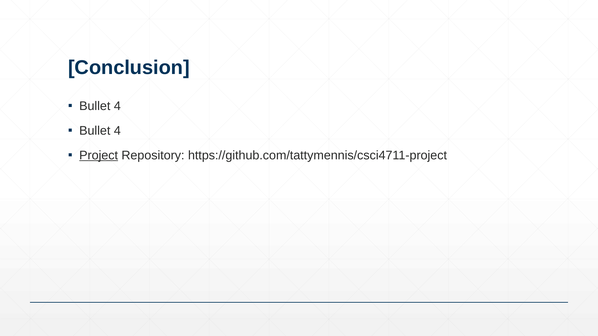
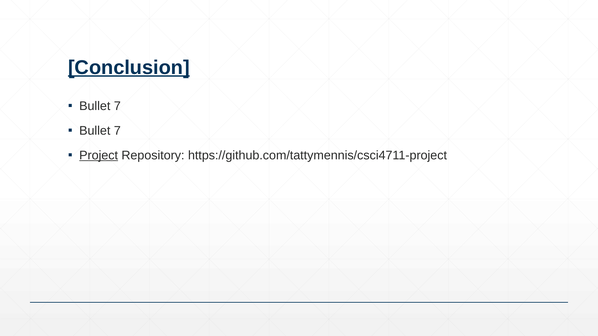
Conclusion underline: none -> present (129, 68)
4: 4 -> 7 (117, 106)
4: 4 -> 7 (117, 131)
